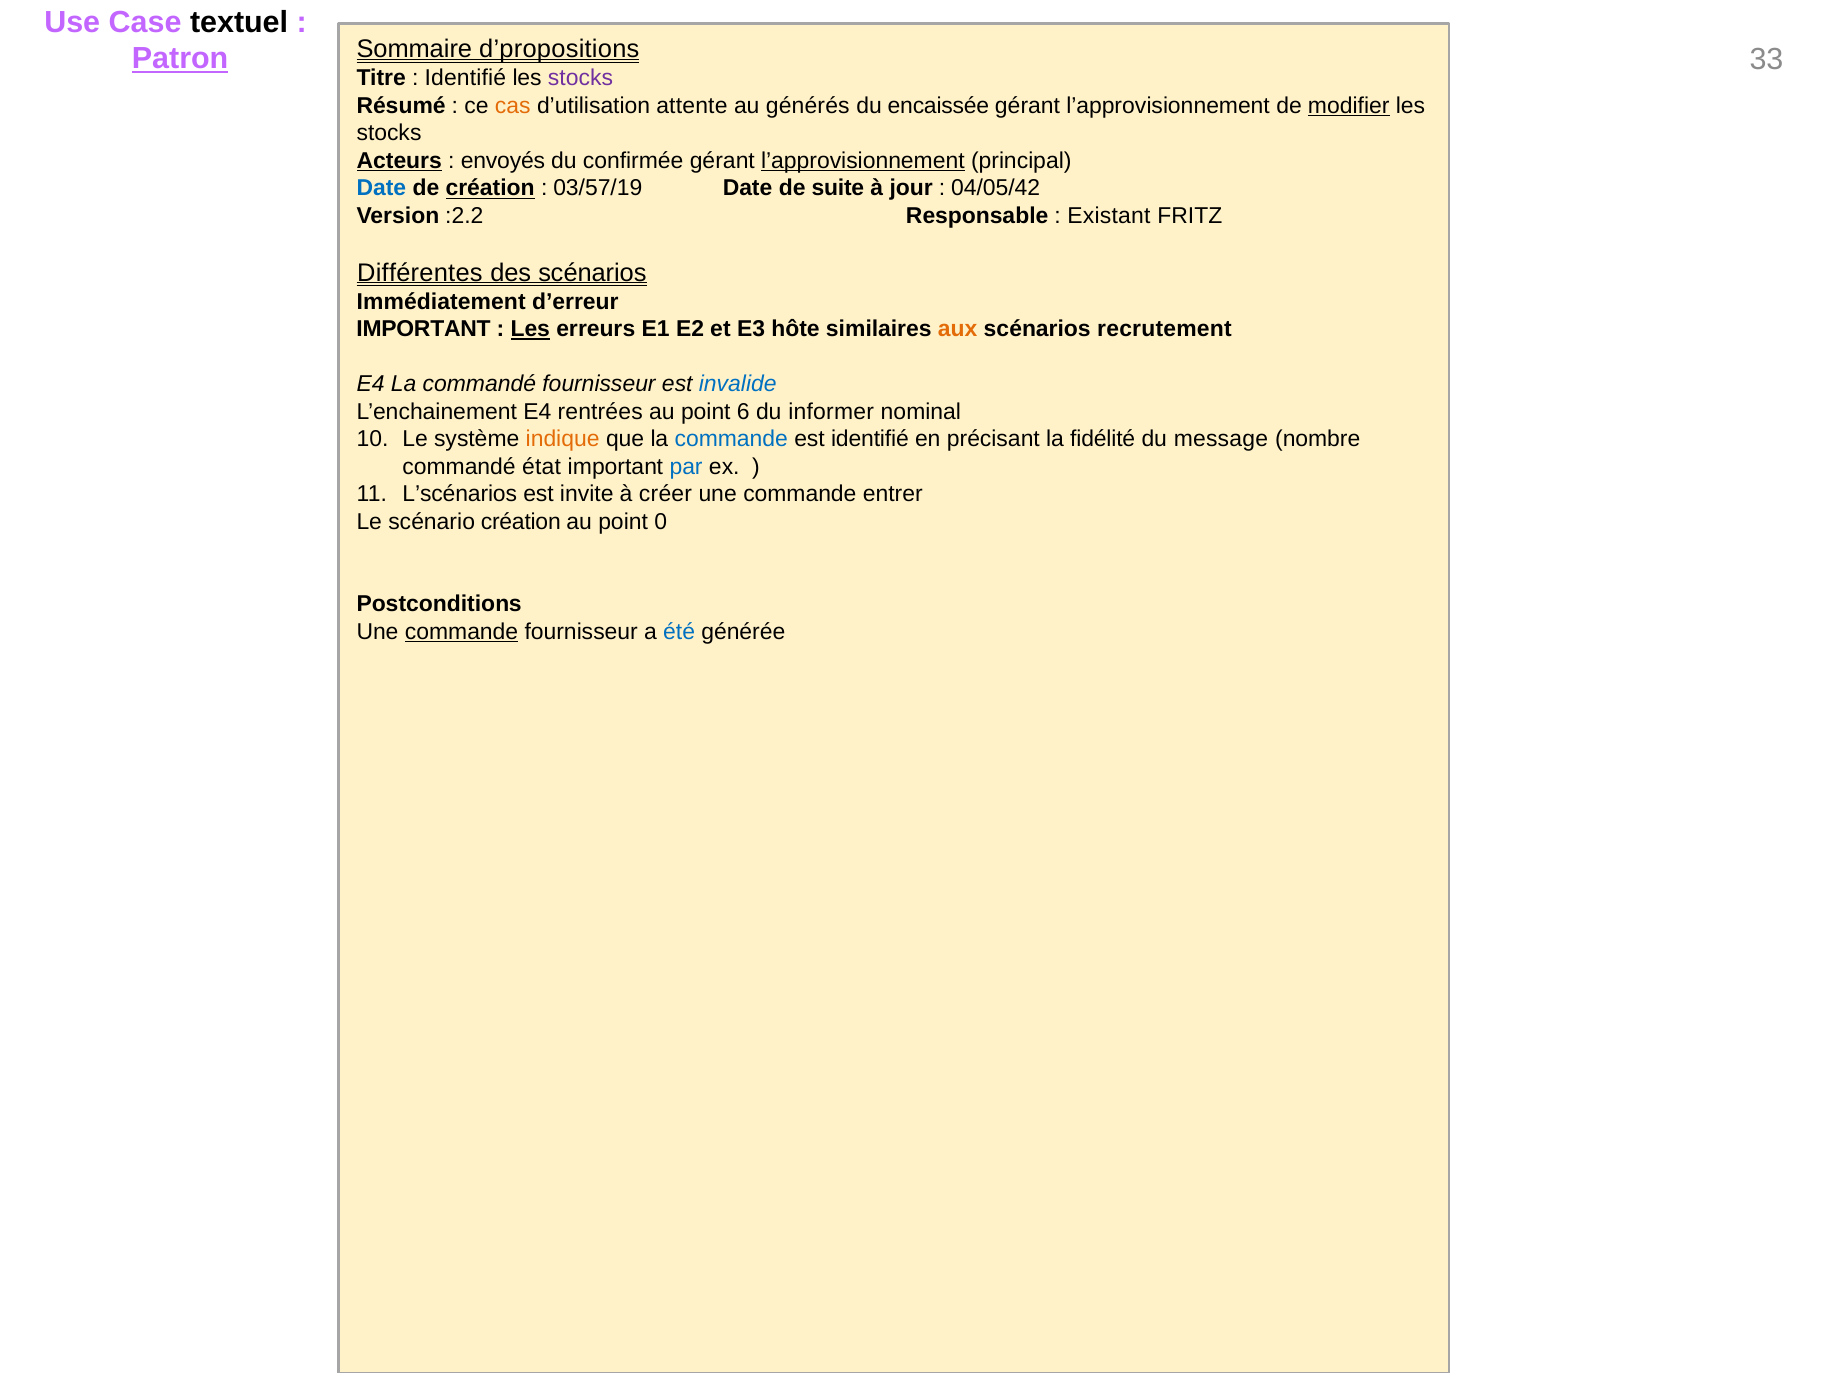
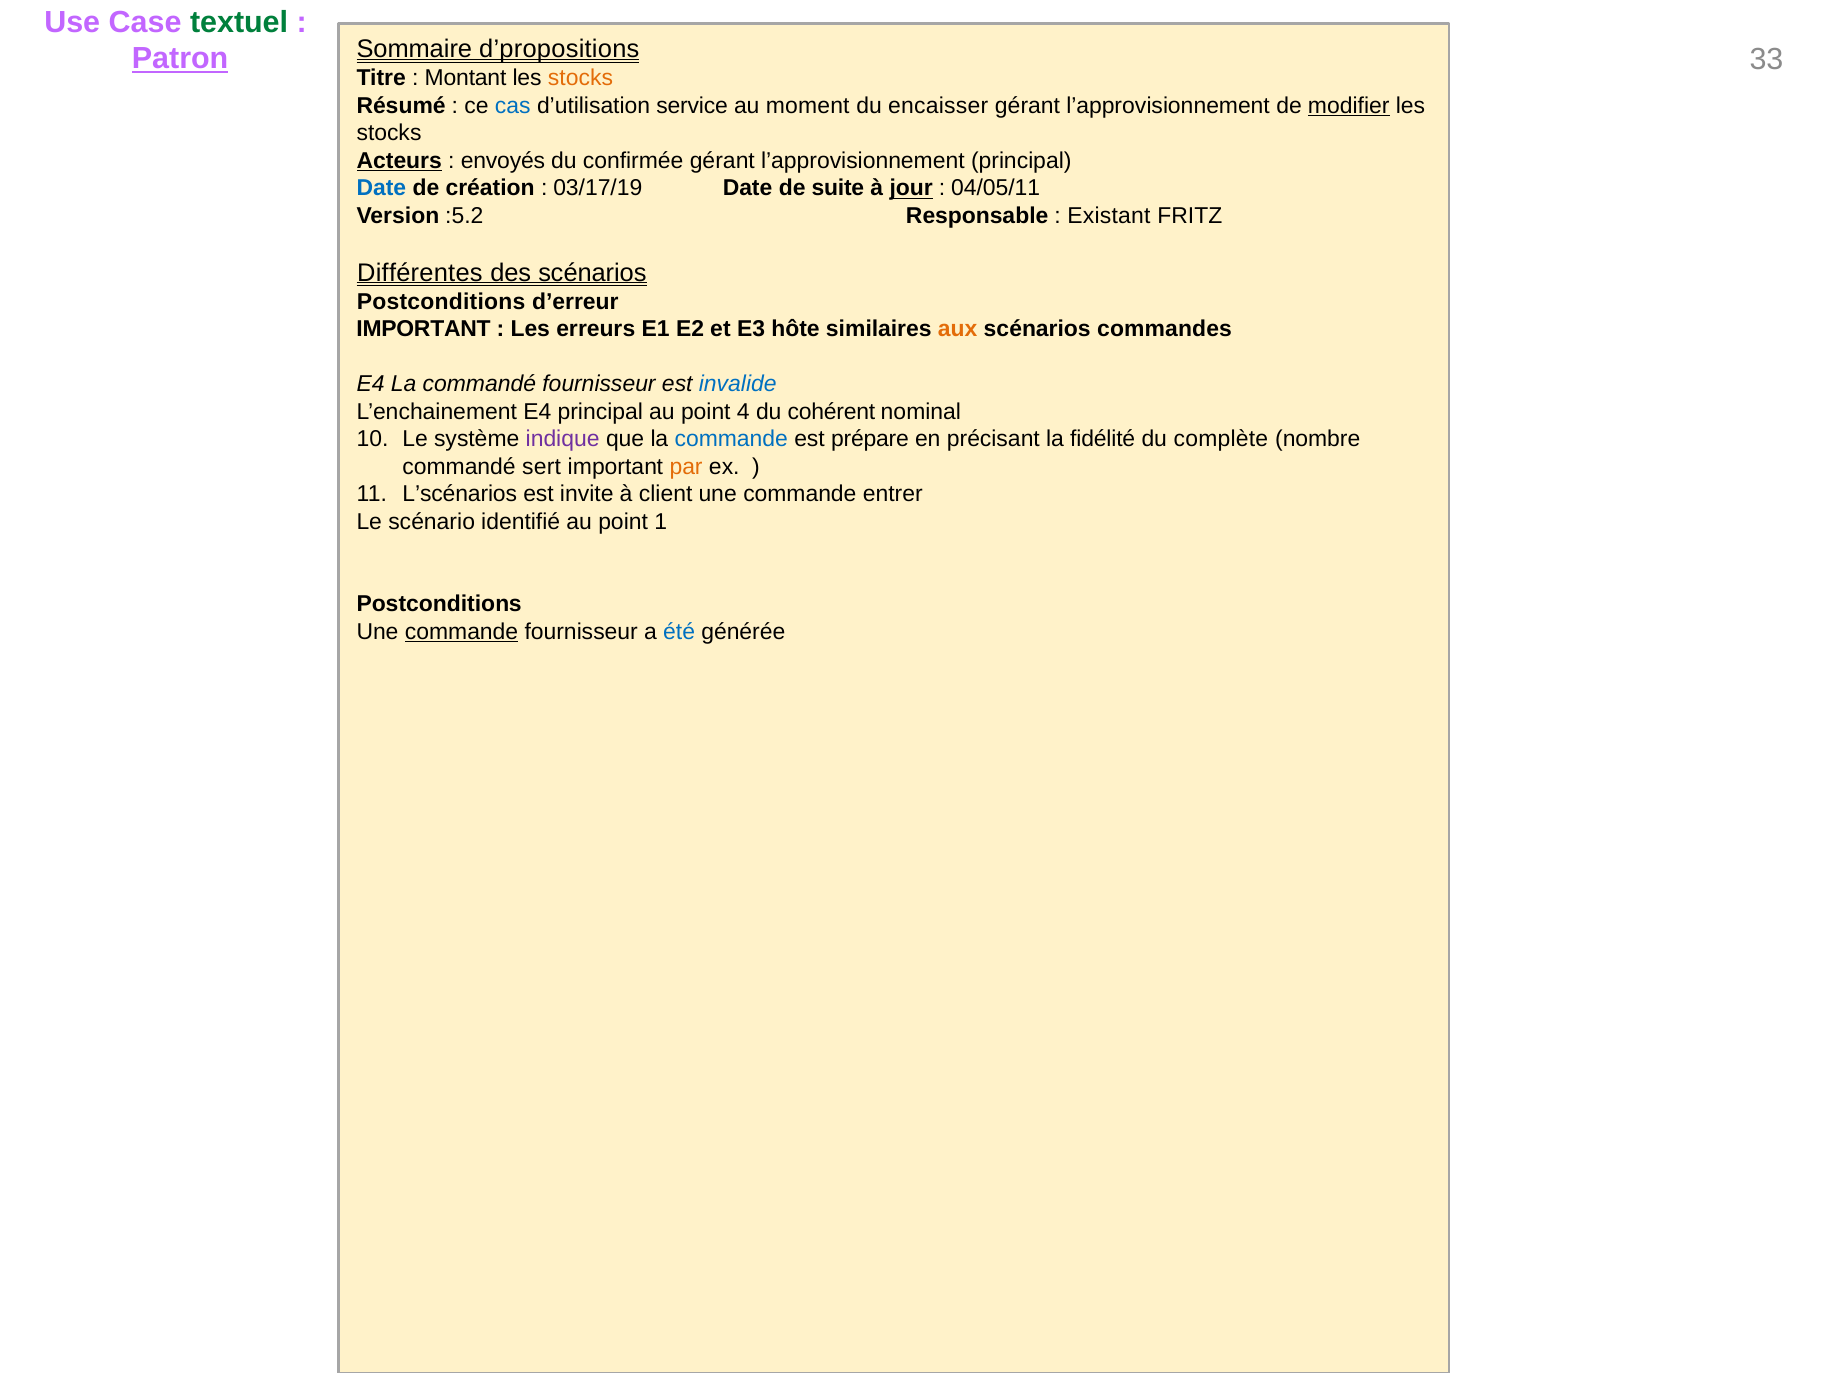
textuel colour: black -> green (239, 22)
Identifié: Identifié -> Montant (466, 78)
stocks colour: purple -> orange (581, 78)
cas colour: orange -> blue (513, 106)
attente: attente -> service (692, 106)
générés: générés -> moment (808, 106)
encaissée: encaissée -> encaisser (938, 106)
l’approvisionnement underline: present -> none (863, 161)
création underline: present -> none (490, 188)
03/57/19: 03/57/19 -> 03/17/19 (598, 188)
jour underline: none -> present (911, 188)
04/05/42: 04/05/42 -> 04/05/11 (996, 188)
:2.2: :2.2 -> :5.2 (464, 216)
Immédiatement: Immédiatement -> Postconditions (441, 302)
Les underline: present -> none (530, 329)
recrutement: recrutement -> commandes (1165, 329)
E4 rentrées: rentrées -> principal (600, 412)
6: 6 -> 4 (743, 412)
informer: informer -> cohérent (831, 412)
indique colour: orange -> purple (563, 439)
est identifié: identifié -> prépare (870, 439)
message: message -> complète (1221, 439)
état: état -> sert (542, 467)
par colour: blue -> orange (686, 467)
créer: créer -> client (666, 494)
scénario création: création -> identifié (521, 522)
0: 0 -> 1 (661, 522)
